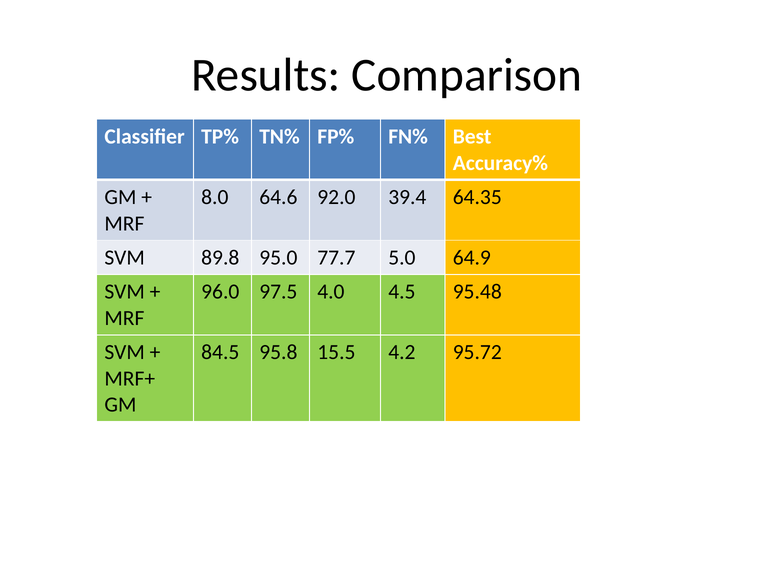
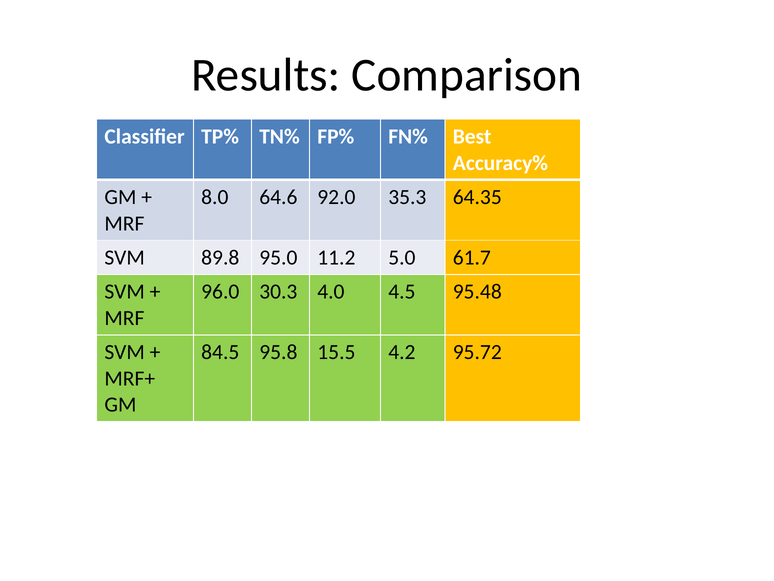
39.4: 39.4 -> 35.3 (407, 197)
77.7: 77.7 -> 11.2 (336, 257)
64.9: 64.9 -> 61.7 (472, 257)
97.5: 97.5 -> 30.3 (278, 291)
